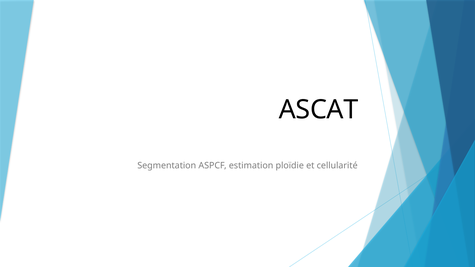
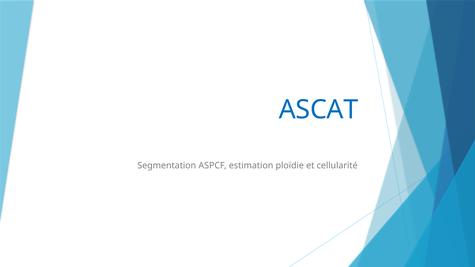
ASCAT colour: black -> blue (319, 110)
